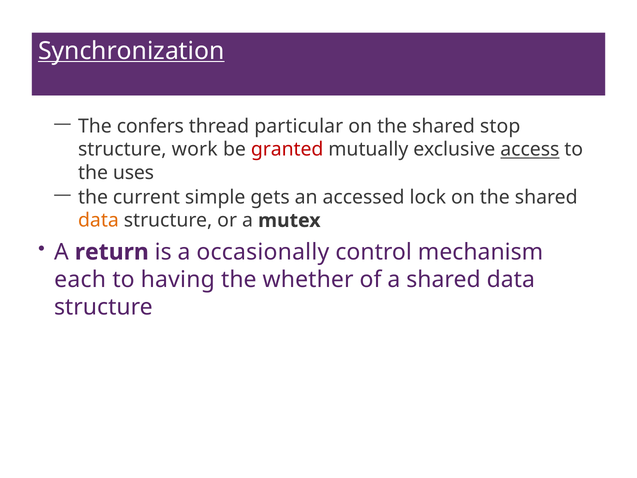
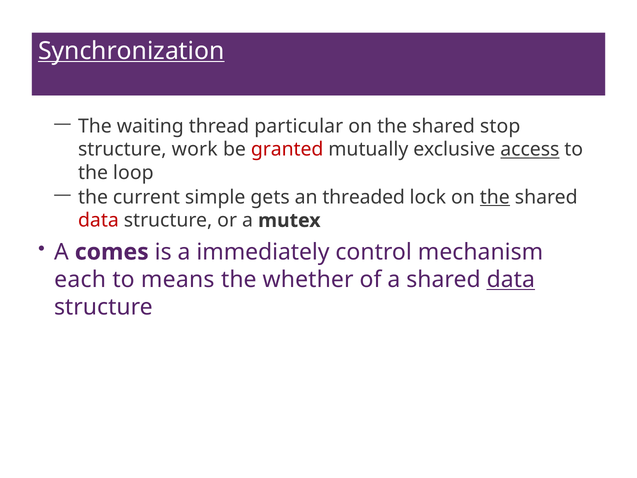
confers: confers -> waiting (150, 126)
uses: uses -> loop (133, 173)
accessed: accessed -> threaded (364, 197)
the underline: none -> present (495, 197)
data colour: orange -> red (98, 220)
return: return -> comes (112, 252)
occasionally: occasionally -> immediately (263, 252)
having: having -> means (178, 279)
data underline: none -> present (511, 279)
